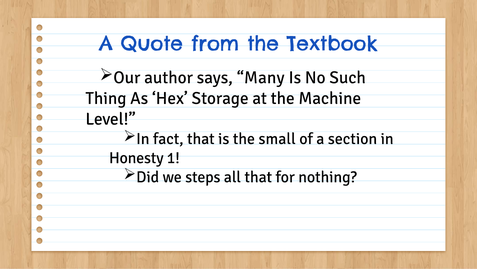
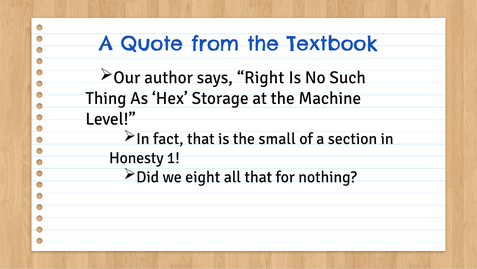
Many: Many -> Right (261, 77)
steps: steps -> eight (203, 177)
